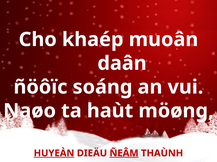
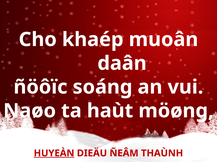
ÑEÂM underline: present -> none (124, 154)
